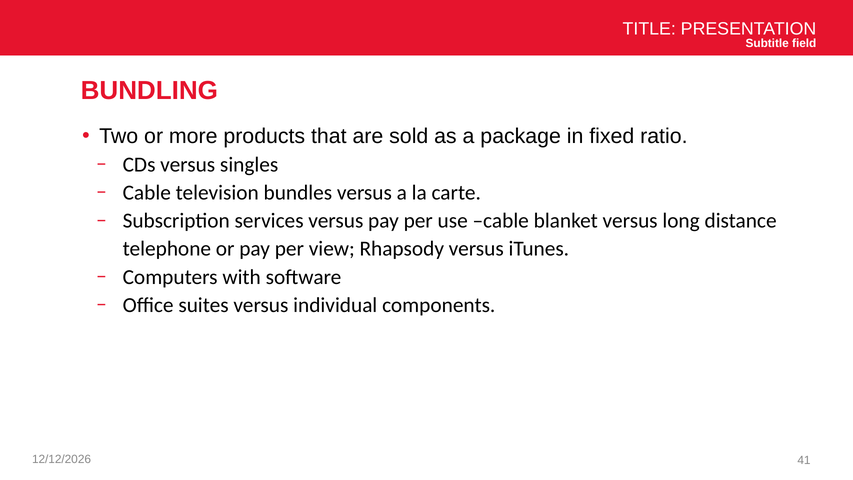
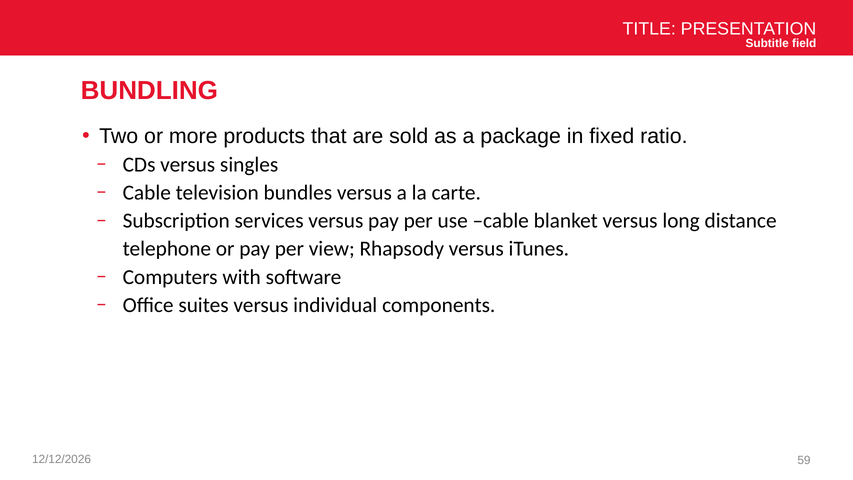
41: 41 -> 59 (804, 460)
